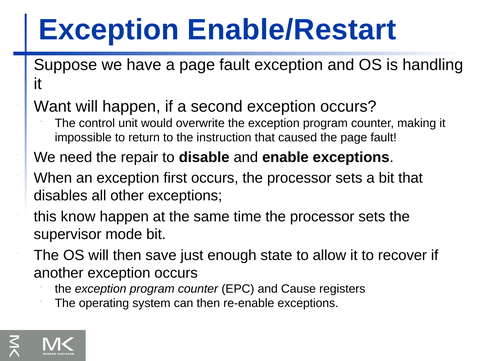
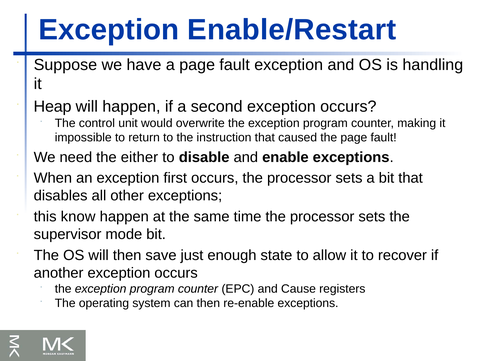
Want: Want -> Heap (53, 107)
repair: repair -> either (139, 157)
